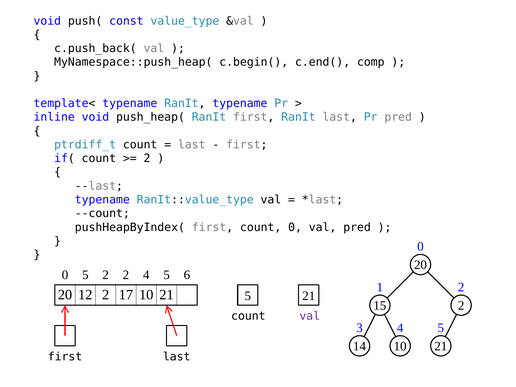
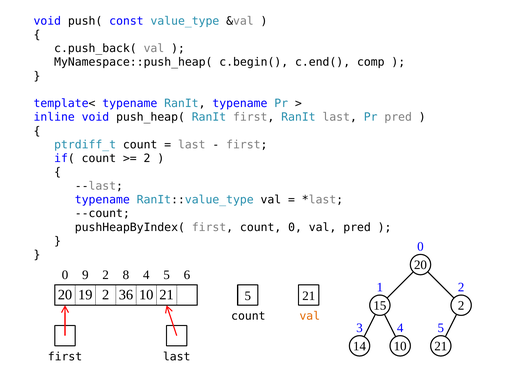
0 5: 5 -> 9 (85, 275)
2 2: 2 -> 8 (126, 275)
12: 12 -> 19 (85, 295)
17: 17 -> 36 (126, 295)
val colour: purple -> orange (310, 316)
